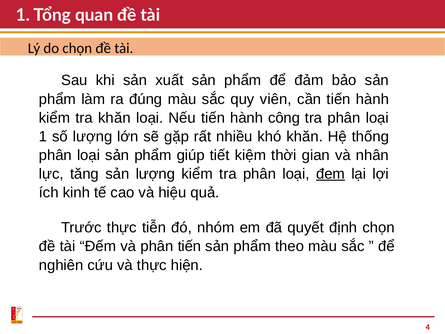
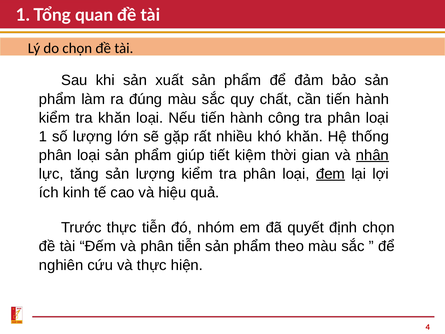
viên: viên -> chất (276, 99)
nhân underline: none -> present (372, 155)
phân tiến: tiến -> tiễn (189, 246)
